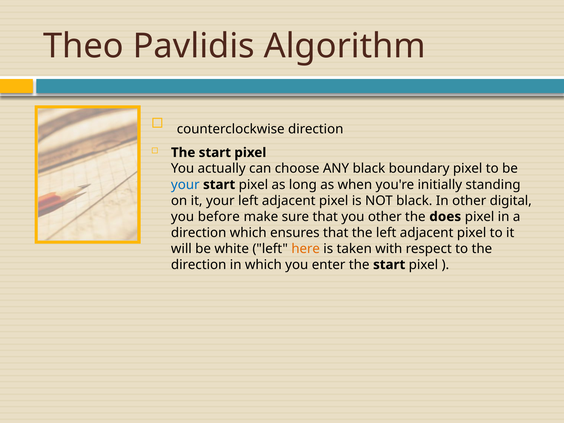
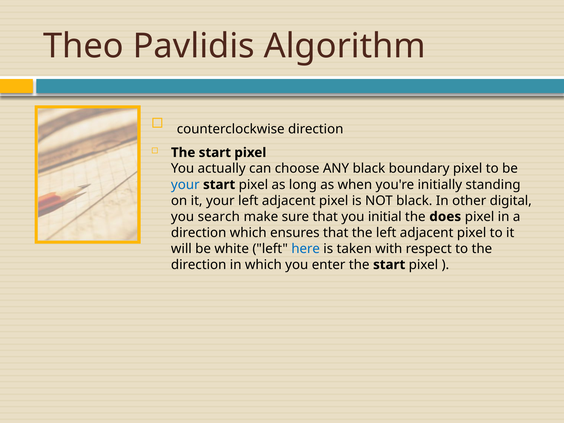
before: before -> search (219, 217)
you other: other -> initial (385, 217)
here colour: orange -> blue (306, 249)
